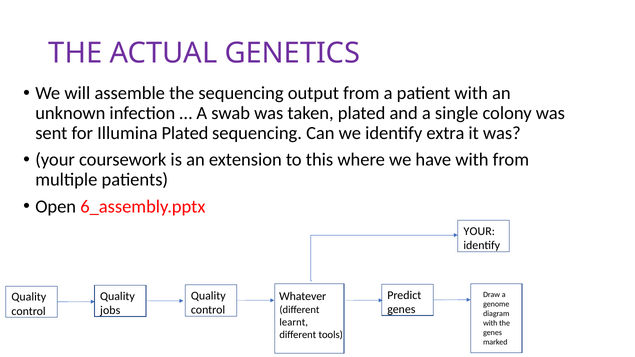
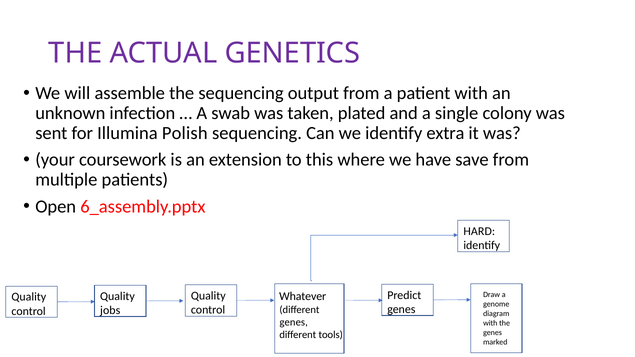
Illumina Plated: Plated -> Polish (185, 133)
have with: with -> save (472, 160)
YOUR: YOUR -> HARD (479, 231)
learnt: learnt -> genes (294, 322)
